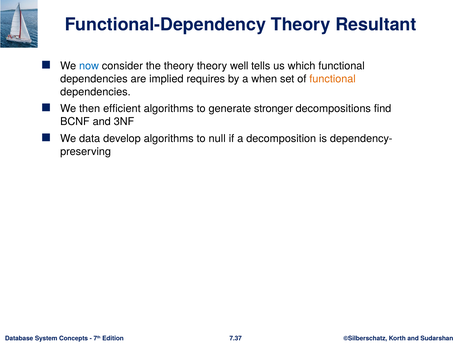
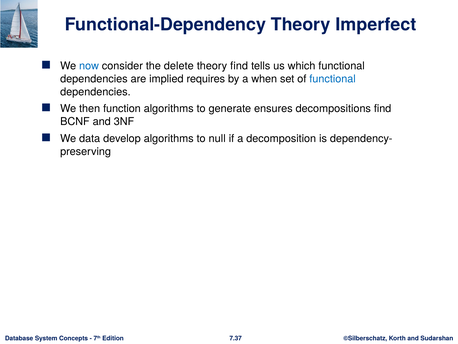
Resultant: Resultant -> Imperfect (376, 25)
the theory: theory -> delete (179, 66)
theory well: well -> find (239, 66)
functional colour: orange -> blue (333, 79)
efficient: efficient -> function (122, 109)
stronger: stronger -> ensures (273, 109)
